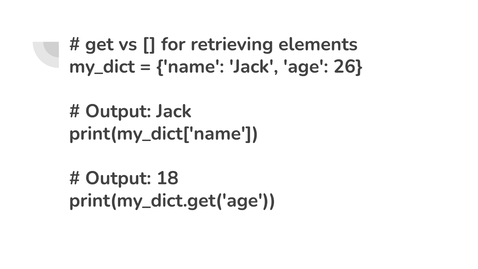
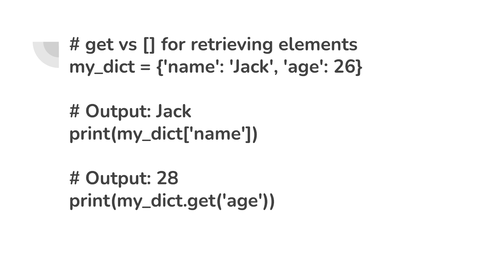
18: 18 -> 28 (167, 178)
